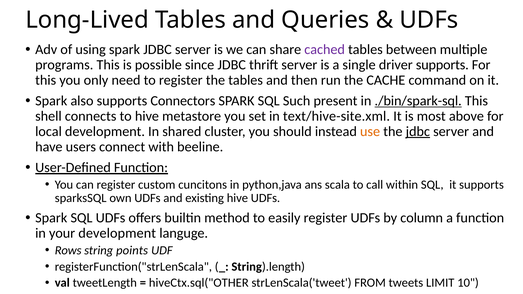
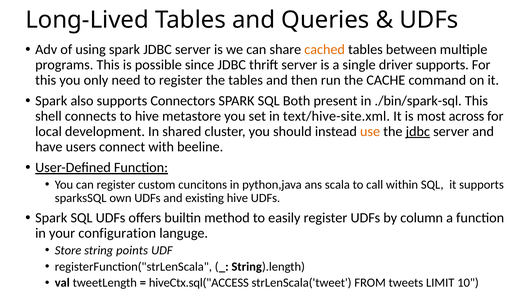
cached colour: purple -> orange (325, 50)
Such: Such -> Both (297, 101)
./bin/spark-sql underline: present -> none (418, 101)
above: above -> across (467, 116)
your development: development -> configuration (117, 233)
Rows: Rows -> Store (68, 251)
hiveCtx.sql("OTHER: hiveCtx.sql("OTHER -> hiveCtx.sql("ACCESS (199, 283)
